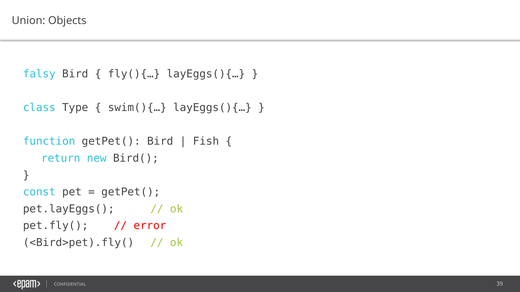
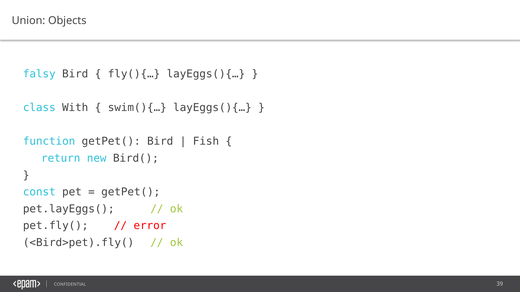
Type: Type -> With (75, 108)
